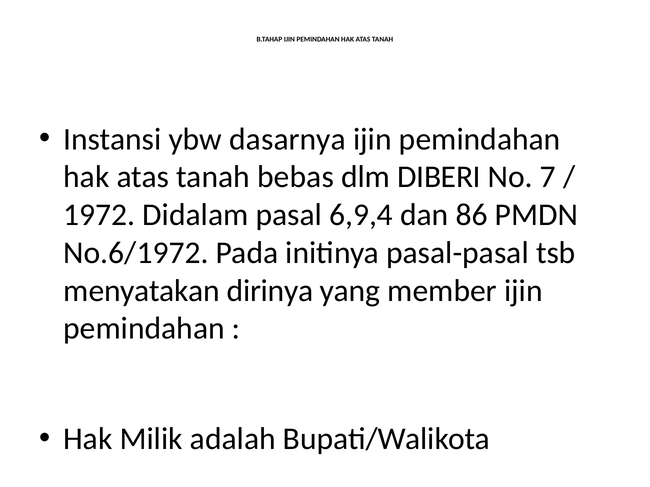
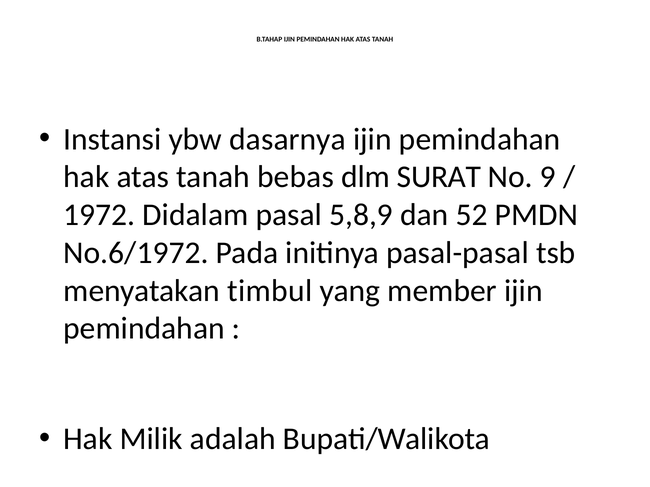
DIBERI: DIBERI -> SURAT (439, 177)
7: 7 -> 9 (548, 177)
6,9,4: 6,9,4 -> 5,8,9 (361, 215)
86: 86 -> 52 (472, 215)
dirinya: dirinya -> timbul (270, 291)
